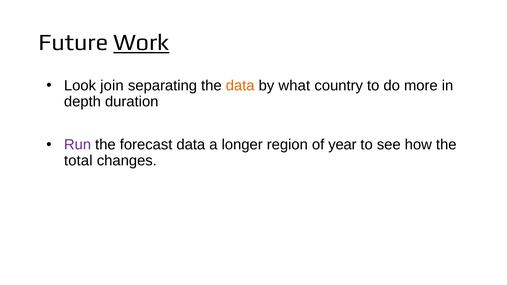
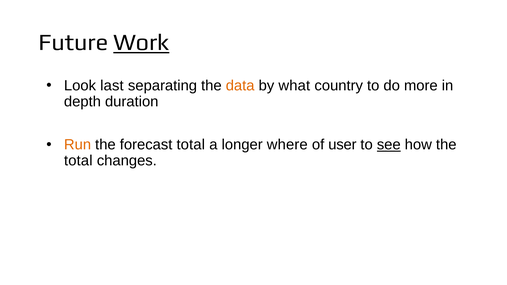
join: join -> last (112, 86)
Run colour: purple -> orange (78, 145)
forecast data: data -> total (191, 145)
region: region -> where (287, 145)
year: year -> user (342, 145)
see underline: none -> present (389, 145)
